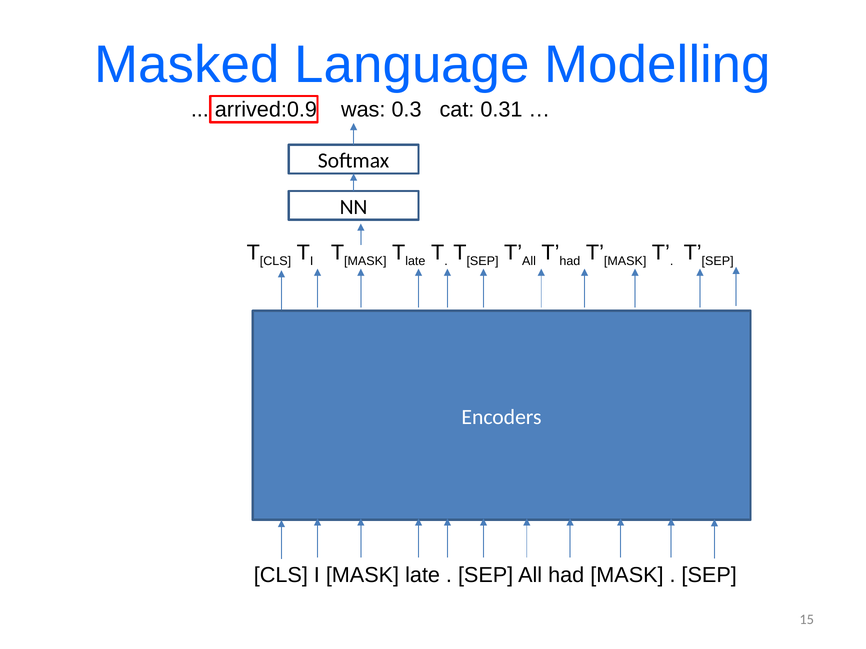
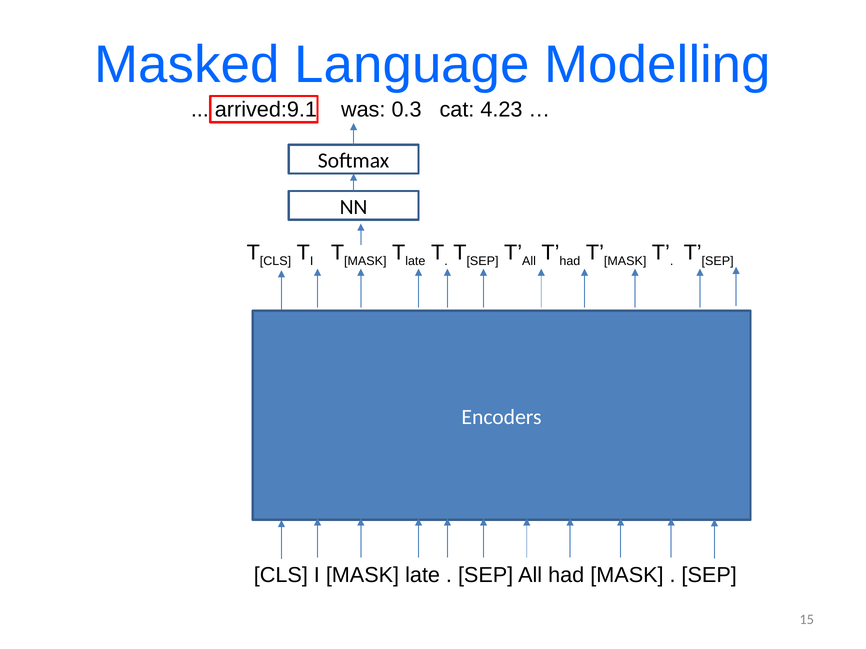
arrived:0.9: arrived:0.9 -> arrived:9.1 (266, 110)
0.31: 0.31 -> 4.23 (501, 110)
